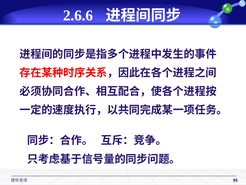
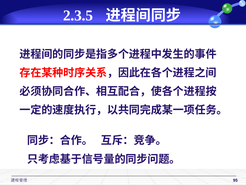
2.6.6: 2.6.6 -> 2.3.5 (78, 15)
